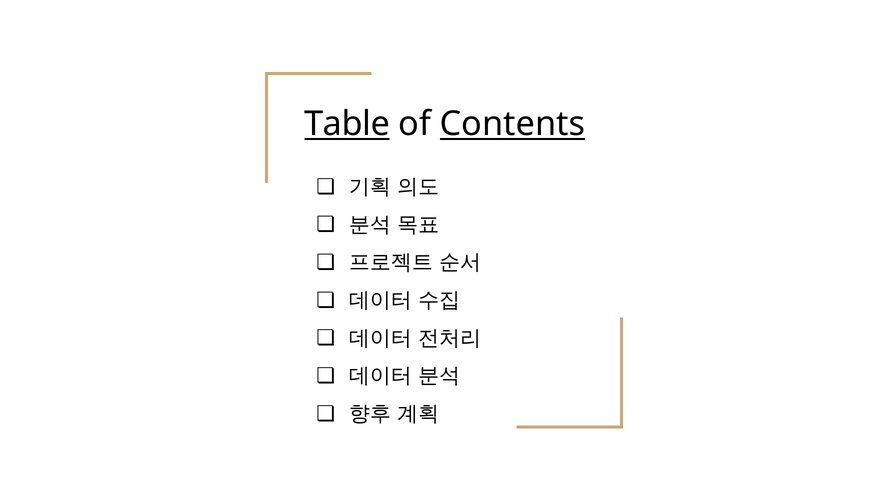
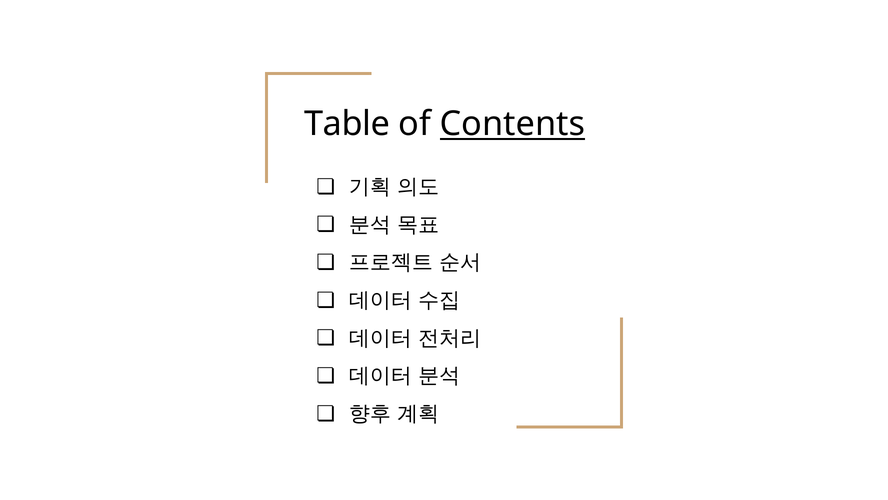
Table underline: present -> none (347, 124)
